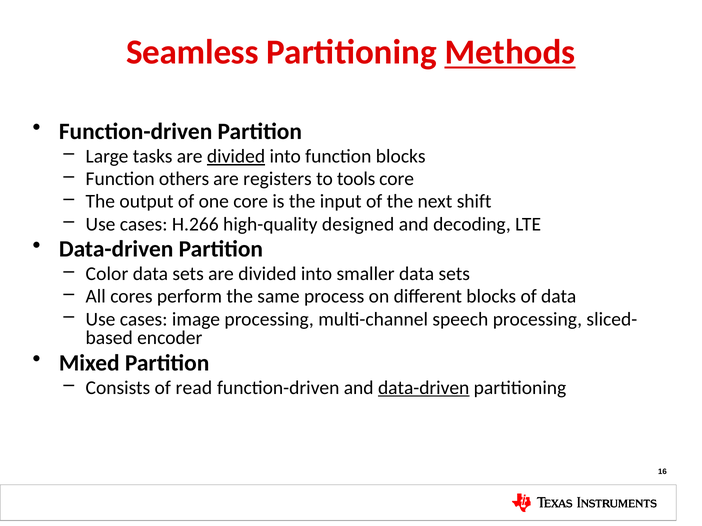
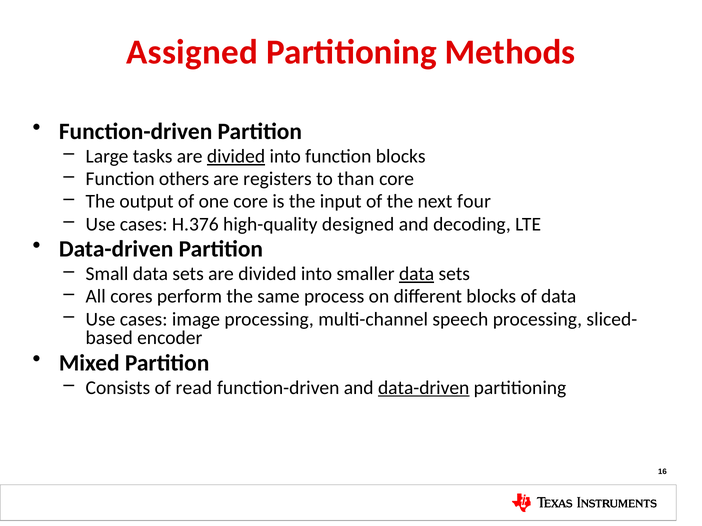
Seamless: Seamless -> Assigned (192, 52)
Methods underline: present -> none (510, 52)
tools: tools -> than (356, 179)
shift: shift -> four (474, 202)
H.266: H.266 -> H.376 (195, 224)
Color: Color -> Small (107, 274)
data underline: none -> present (417, 274)
